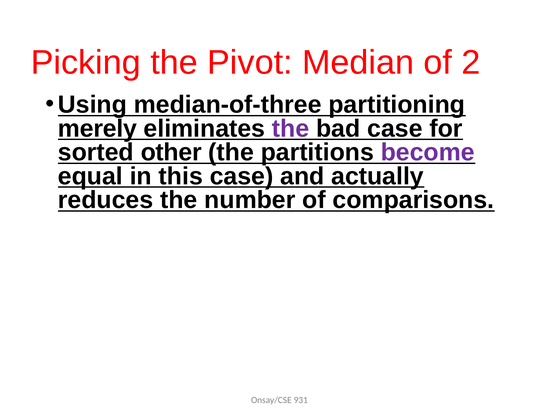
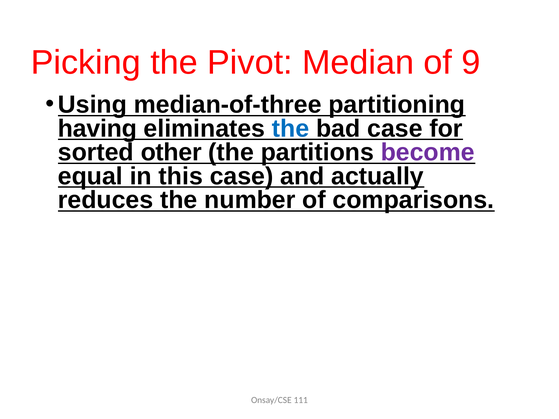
2: 2 -> 9 (471, 63)
merely: merely -> having (97, 129)
the colour: purple -> blue (291, 129)
931: 931 -> 111 (301, 400)
